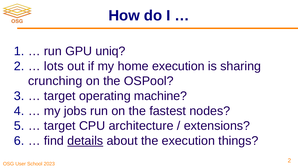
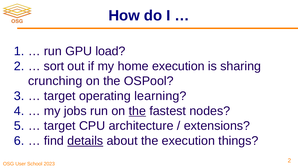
uniq: uniq -> load (110, 51)
lots: lots -> sort (54, 66)
machine: machine -> learning (160, 96)
the underline: none -> present (137, 111)
